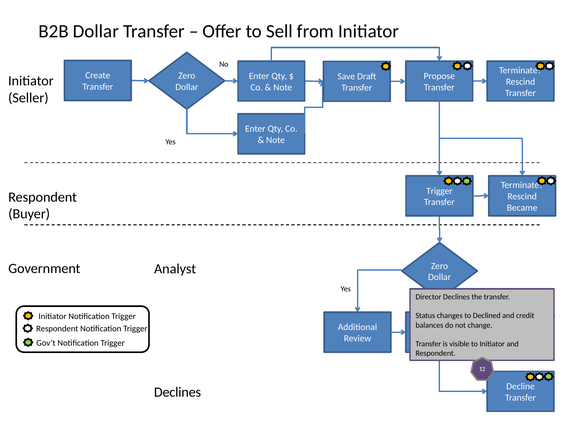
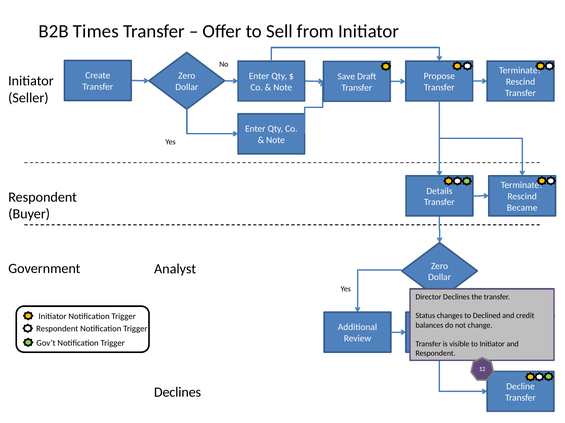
B2B Dollar: Dollar -> Times (96, 31)
Trigger: Trigger -> Details (439, 191)
